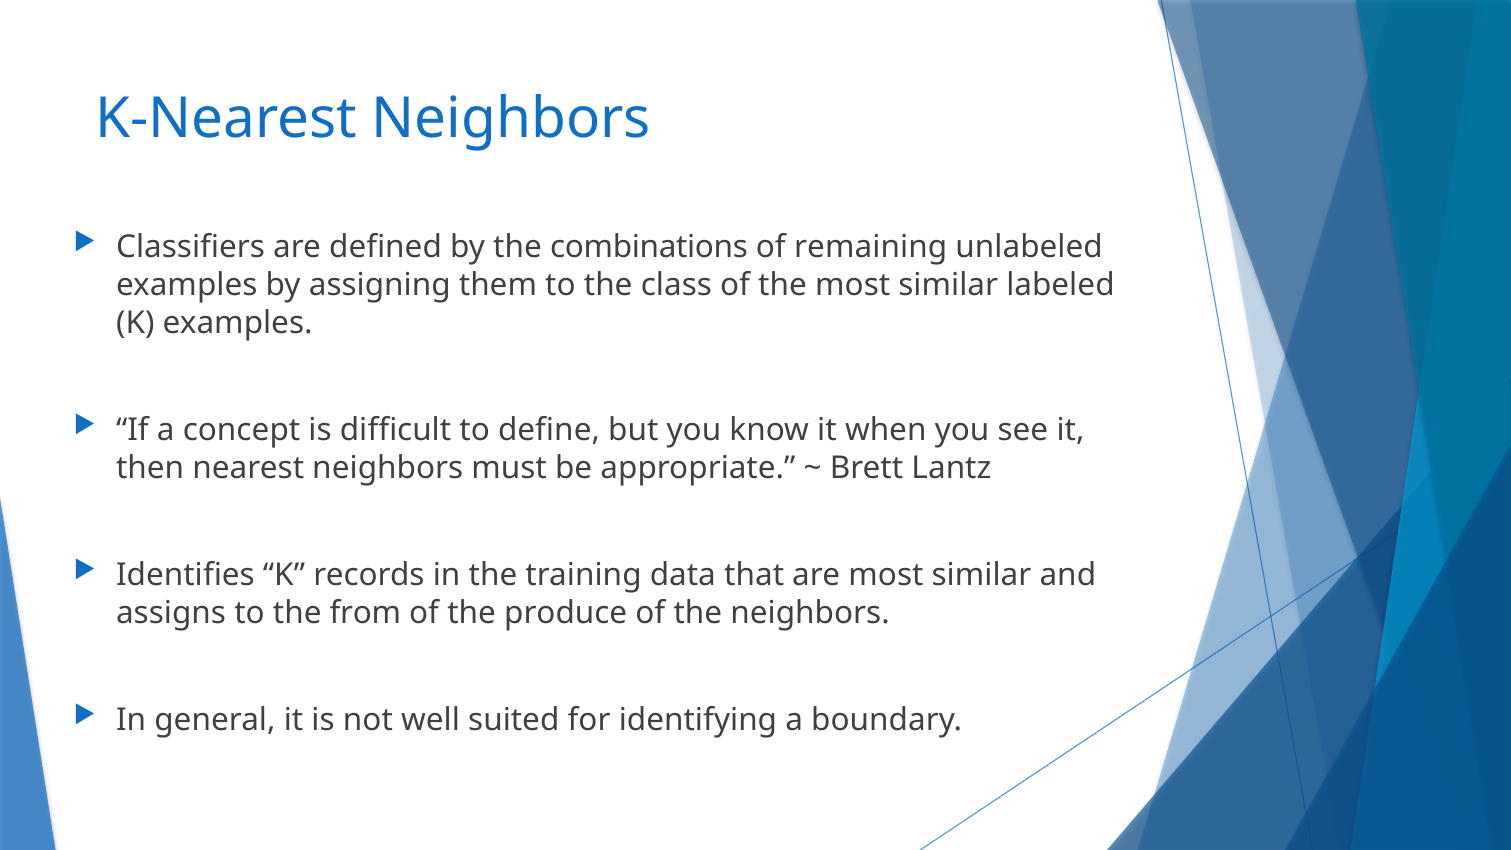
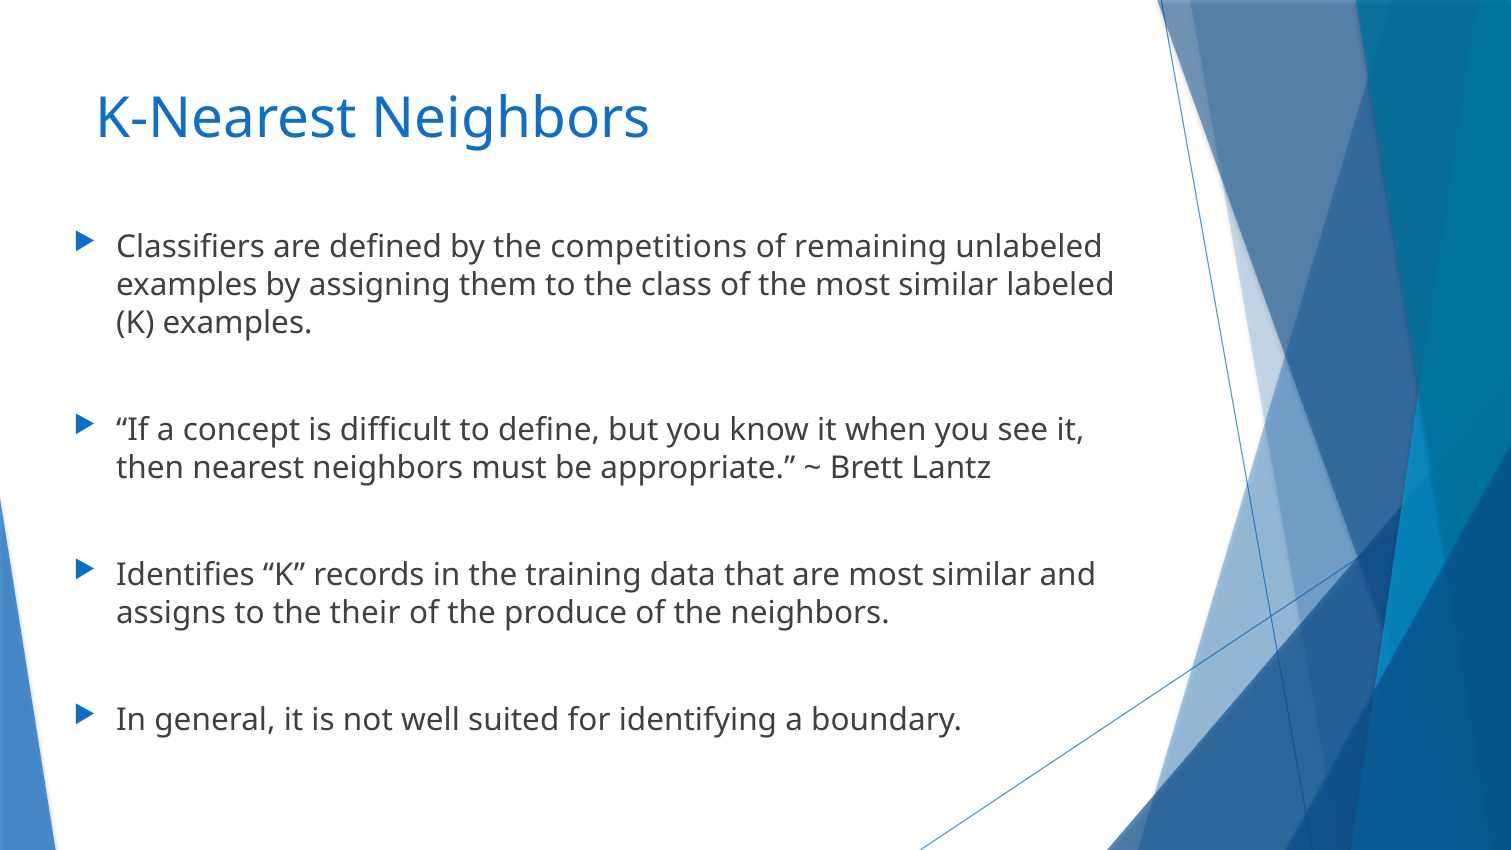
combinations: combinations -> competitions (649, 247)
from: from -> their (365, 613)
